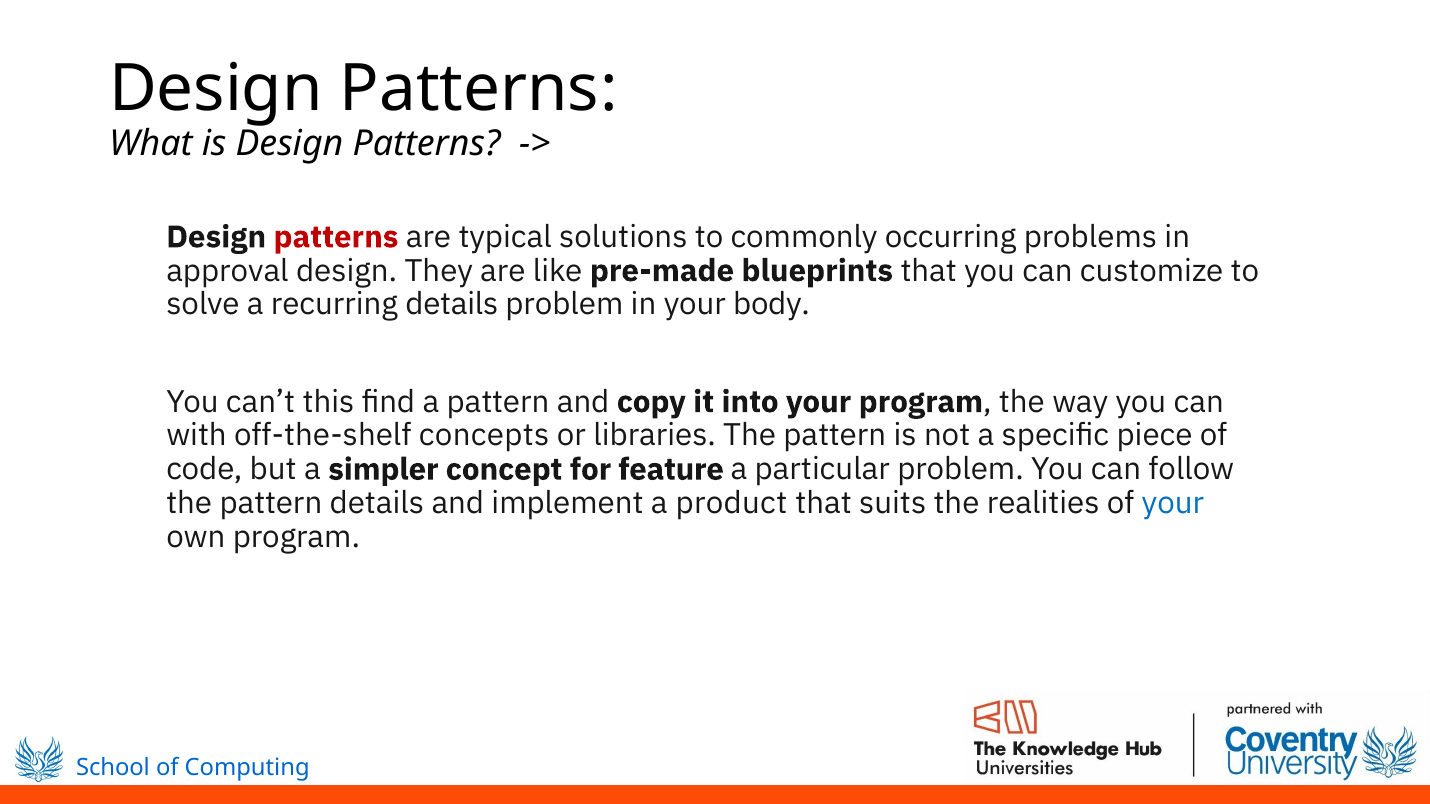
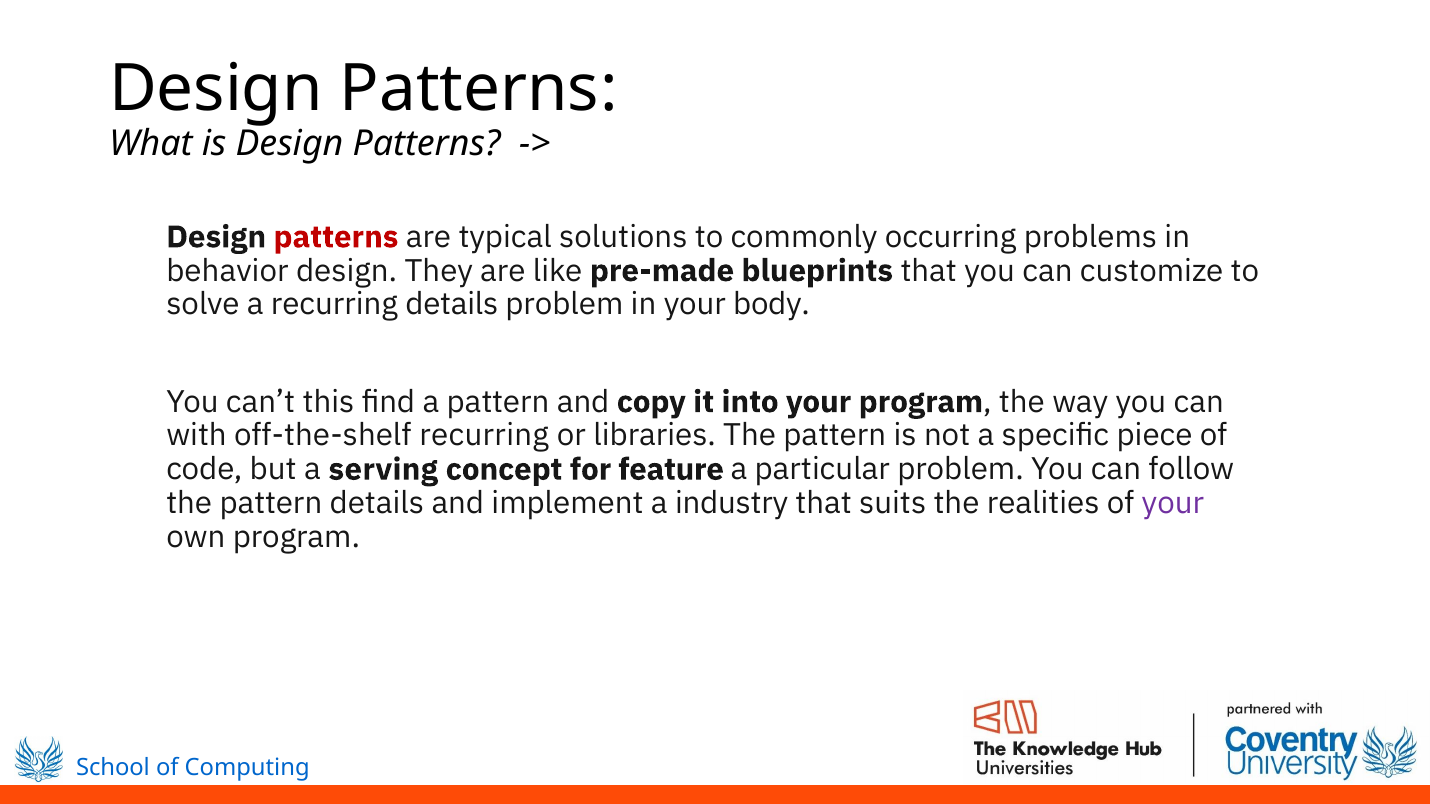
approval: approval -> behavior (227, 271)
off-the-shelf concepts: concepts -> recurring (484, 436)
simpler: simpler -> serving (383, 470)
product: product -> industry (732, 503)
your colour: blue -> purple (1173, 503)
